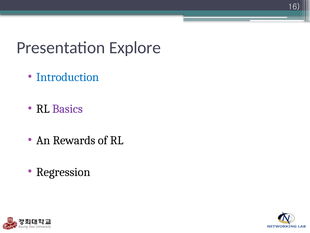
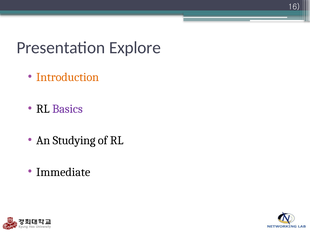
Introduction colour: blue -> orange (68, 77)
Rewards: Rewards -> Studying (74, 140)
Regression: Regression -> Immediate (63, 172)
